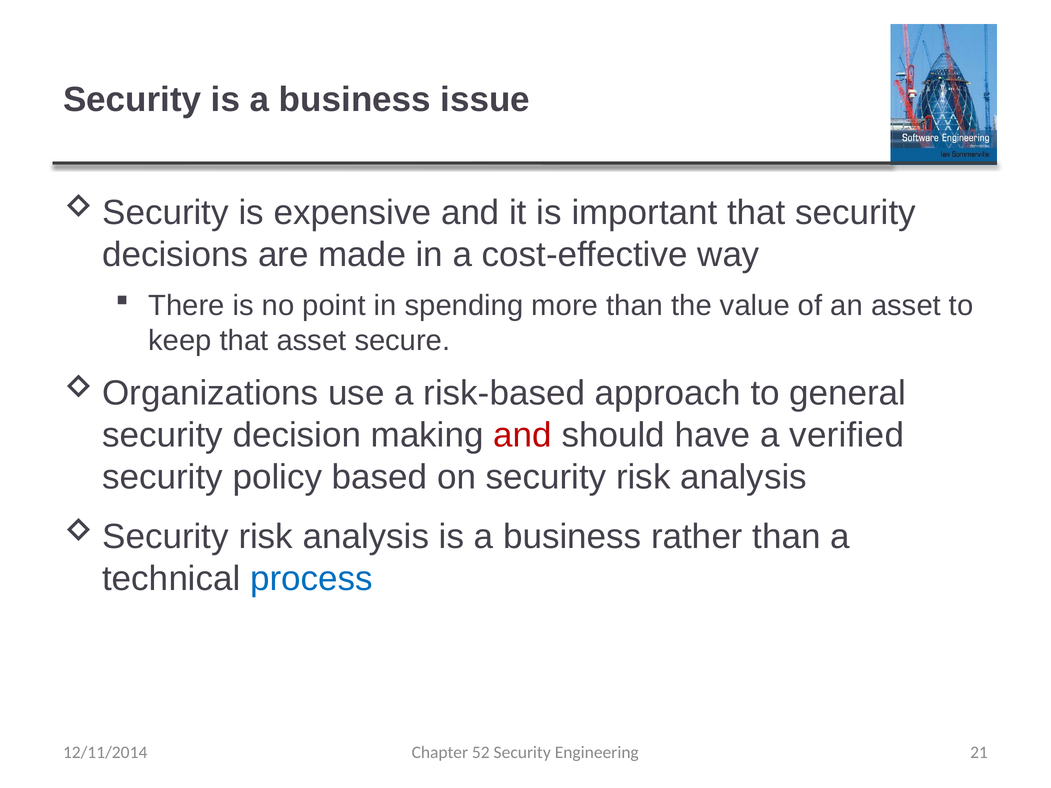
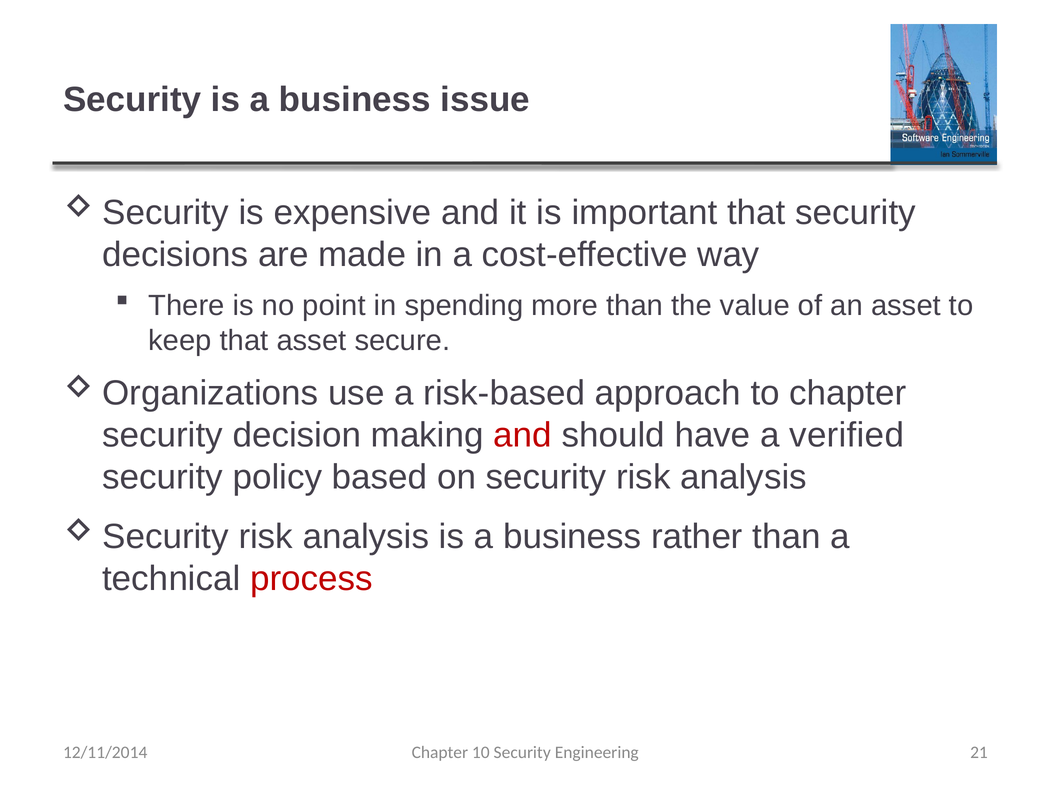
to general: general -> chapter (848, 393)
process colour: blue -> red (311, 579)
52: 52 -> 10 (481, 753)
